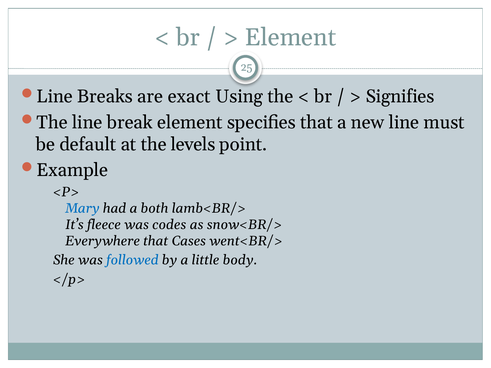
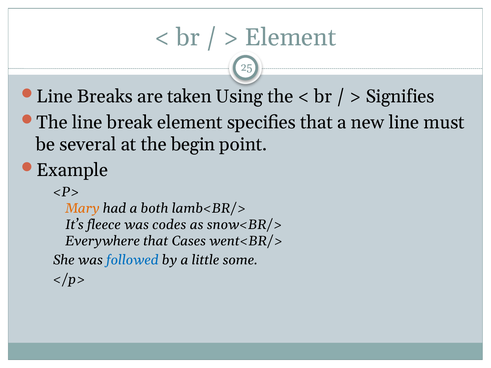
exact: exact -> taken (189, 97)
default: default -> several (88, 145)
levels: levels -> begin (193, 145)
Mary colour: blue -> orange (82, 208)
body: body -> some (240, 260)
